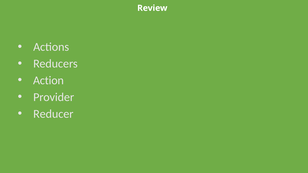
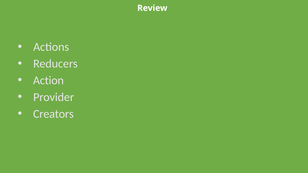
Reducer: Reducer -> Creators (53, 114)
